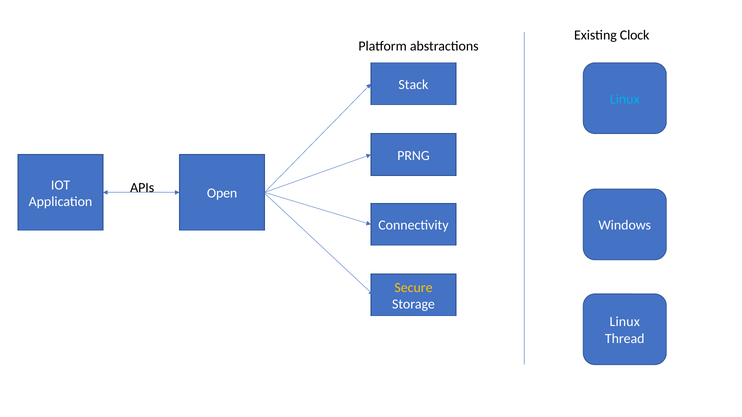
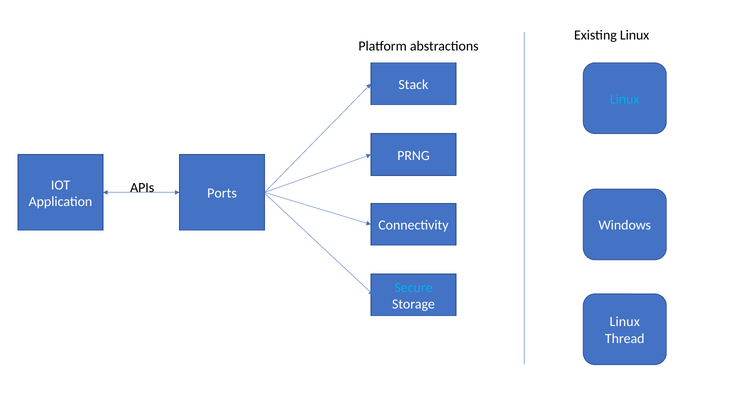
Existing Clock: Clock -> Linux (635, 35)
Open: Open -> Ports (222, 194)
Secure colour: yellow -> light blue (414, 288)
